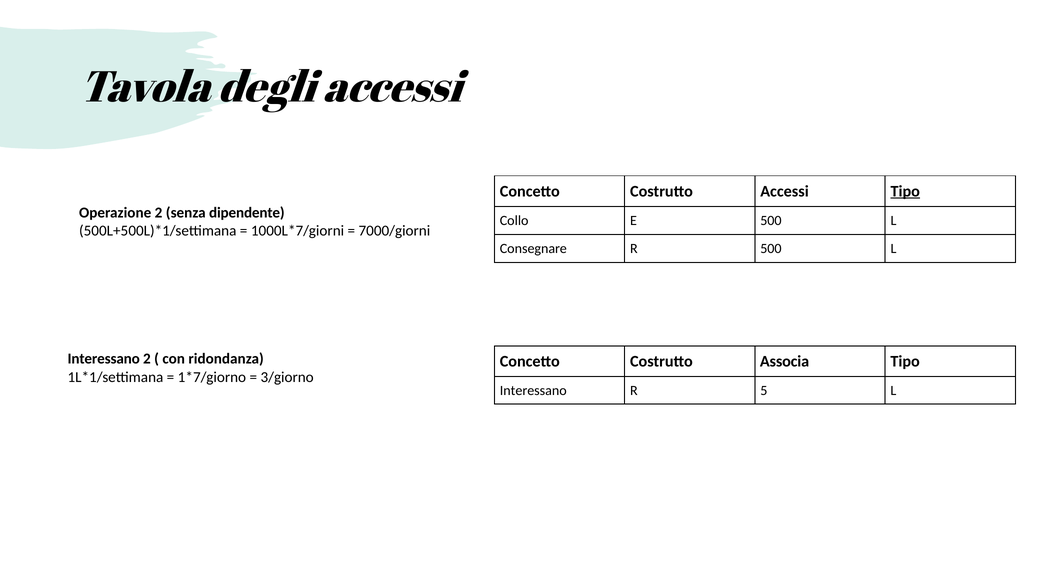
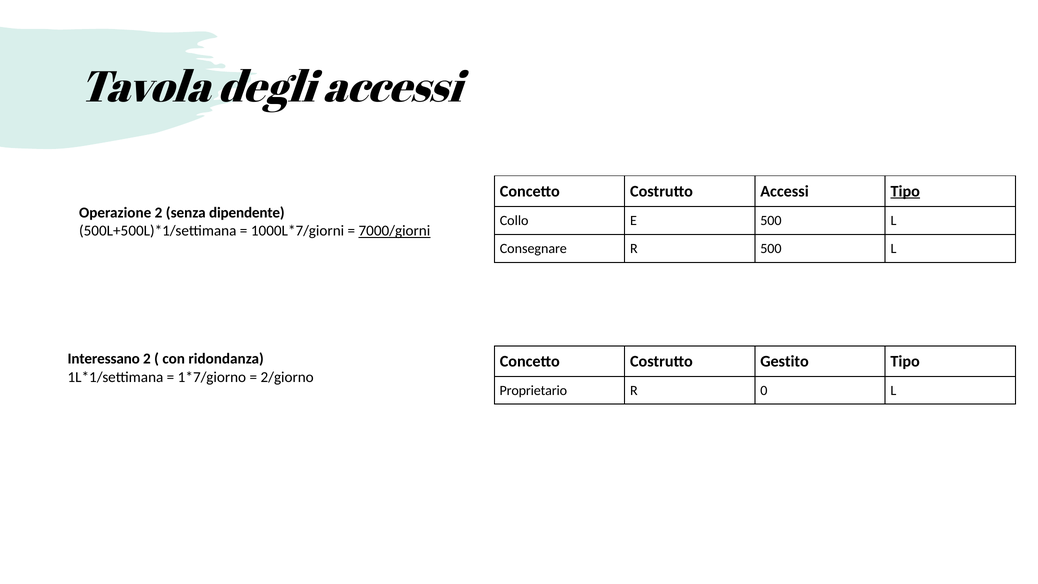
7000/giorni underline: none -> present (394, 231)
Associa: Associa -> Gestito (784, 361)
3/giorno: 3/giorno -> 2/giorno (287, 377)
Interessano: Interessano -> Proprietario (533, 390)
5: 5 -> 0 (764, 390)
